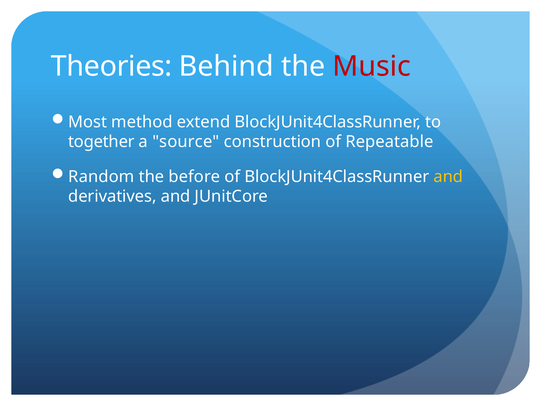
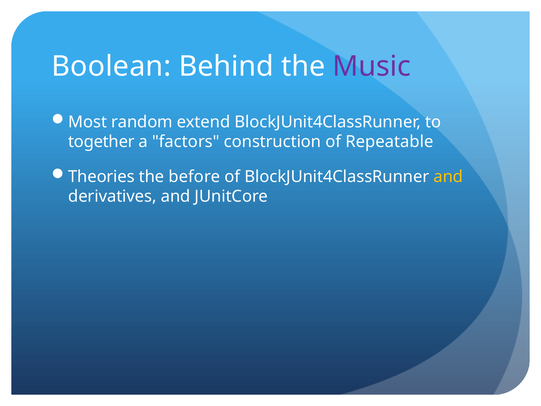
Theories: Theories -> Boolean (111, 66)
Music colour: red -> purple (372, 66)
method: method -> random (142, 122)
source: source -> factors (186, 142)
Random: Random -> Theories (101, 177)
